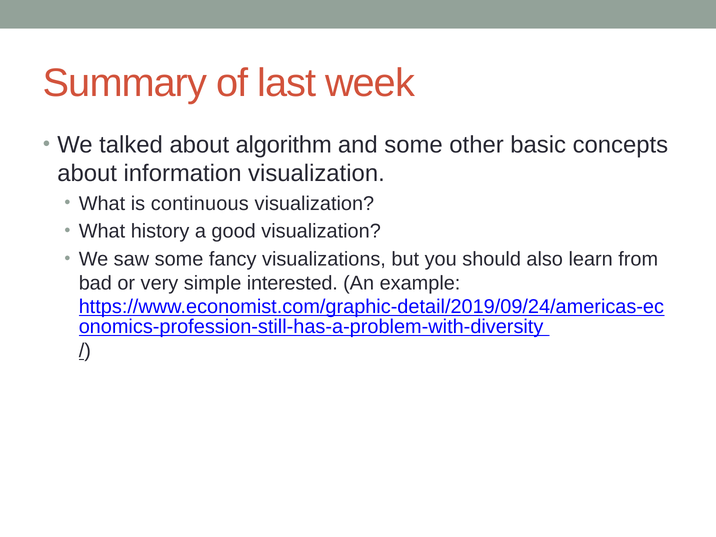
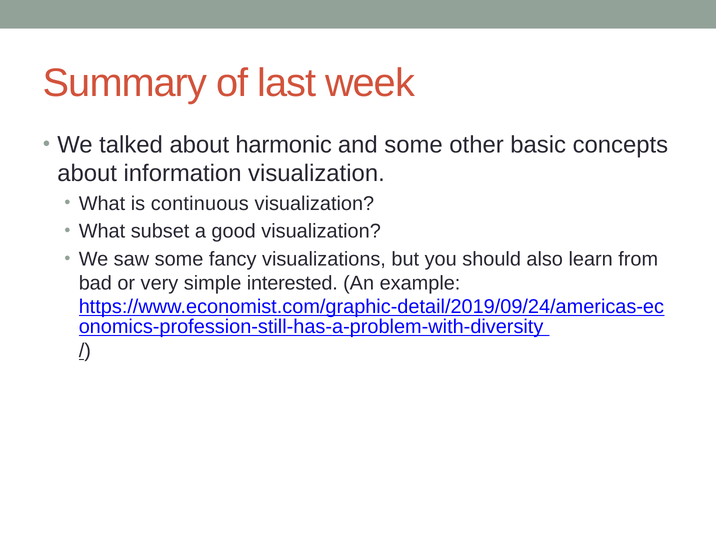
algorithm: algorithm -> harmonic (284, 145)
history: history -> subset (160, 231)
